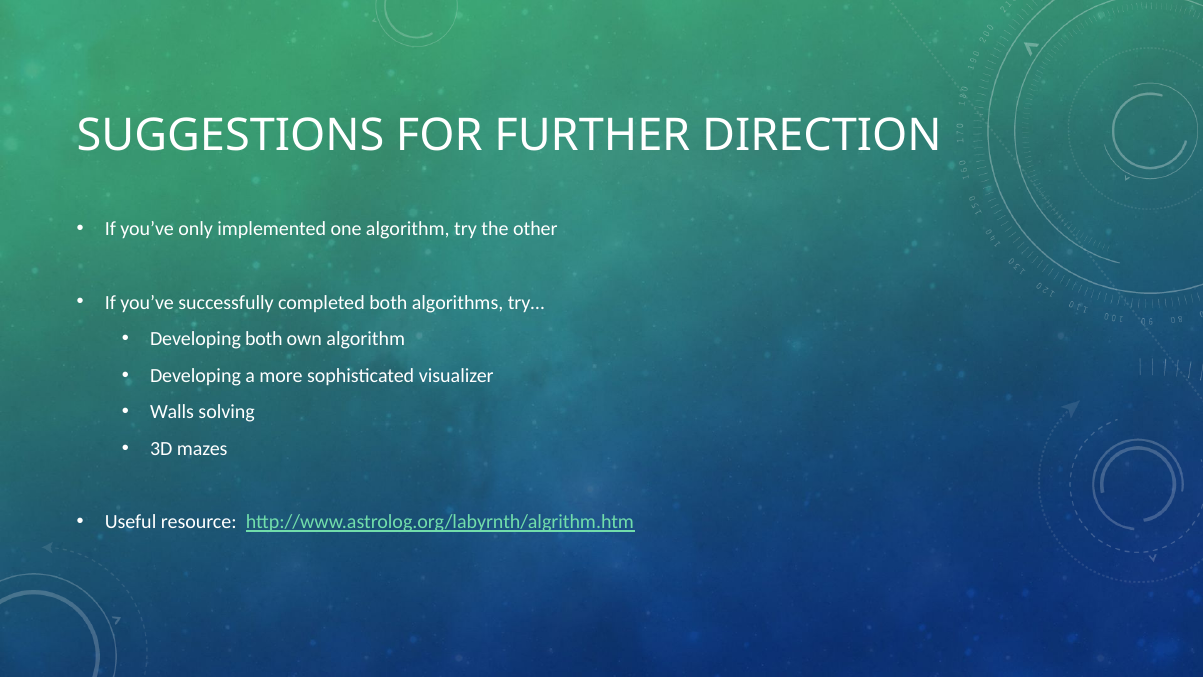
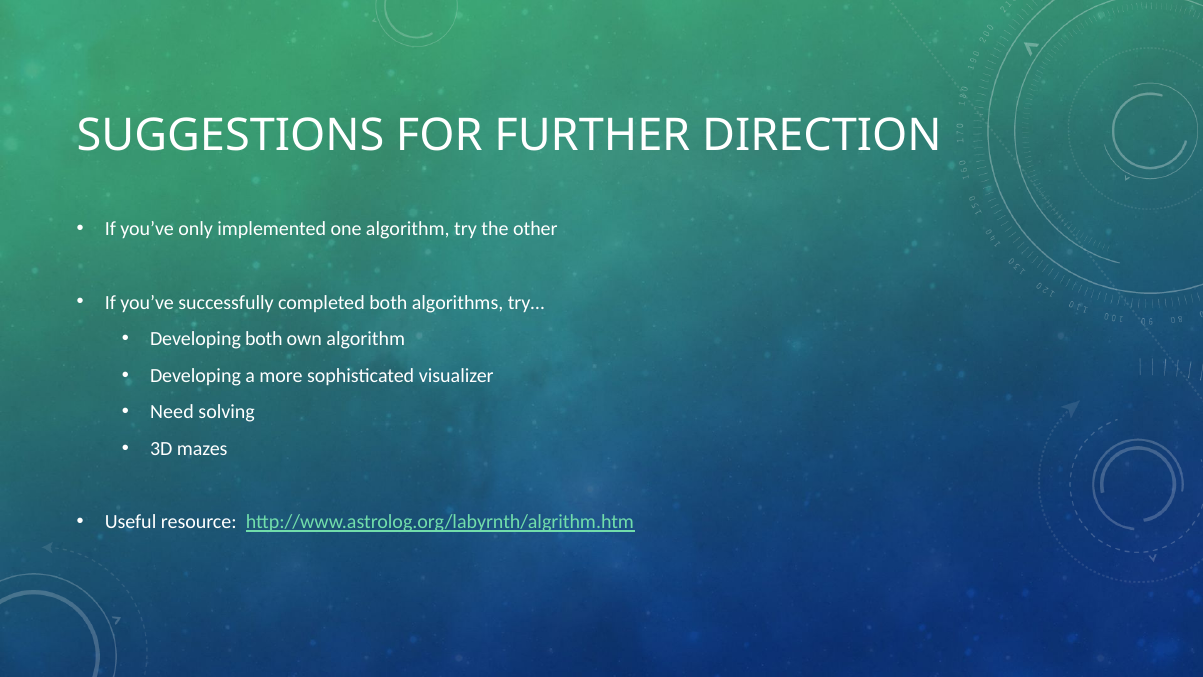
Walls: Walls -> Need (172, 412)
